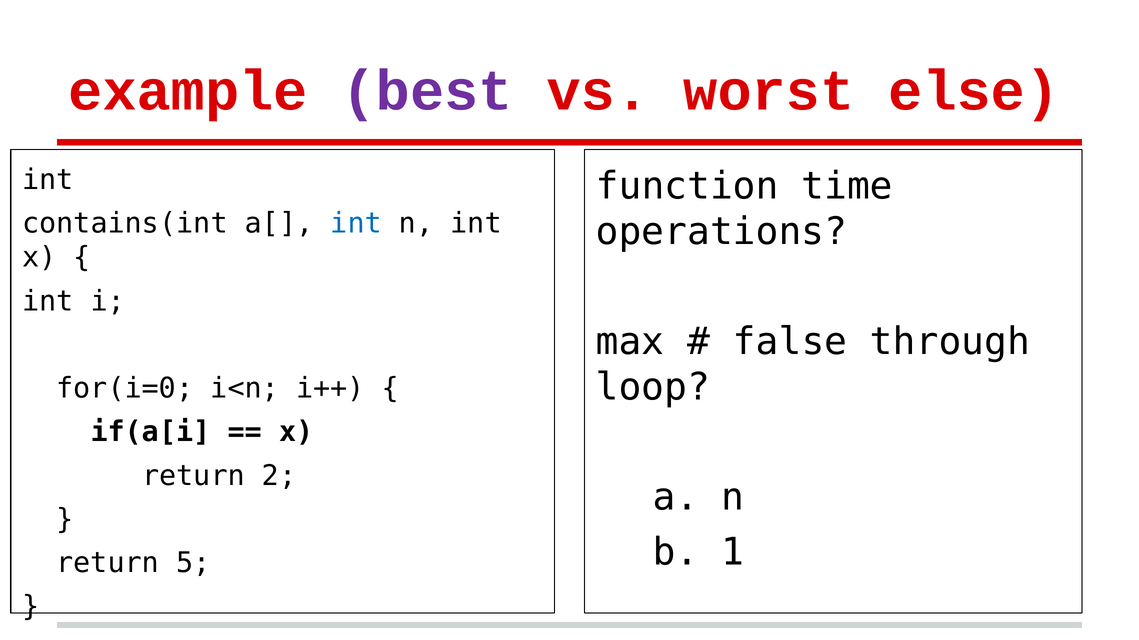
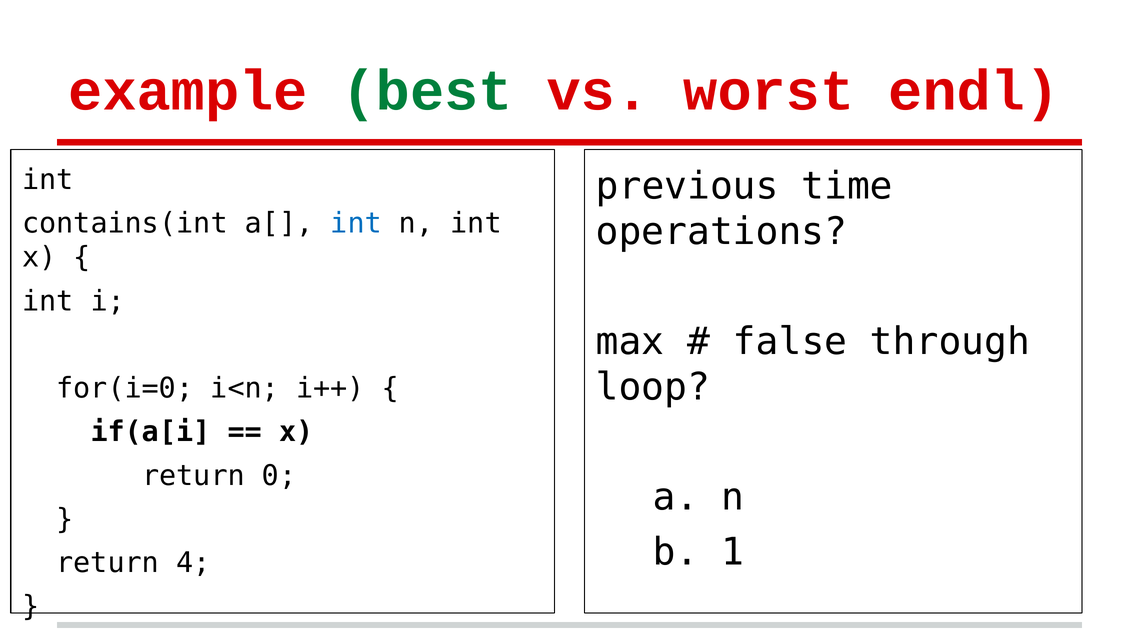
best colour: purple -> green (427, 91)
else: else -> endl (974, 91)
function: function -> previous (687, 186)
2: 2 -> 0 (279, 476)
5: 5 -> 4 (193, 564)
